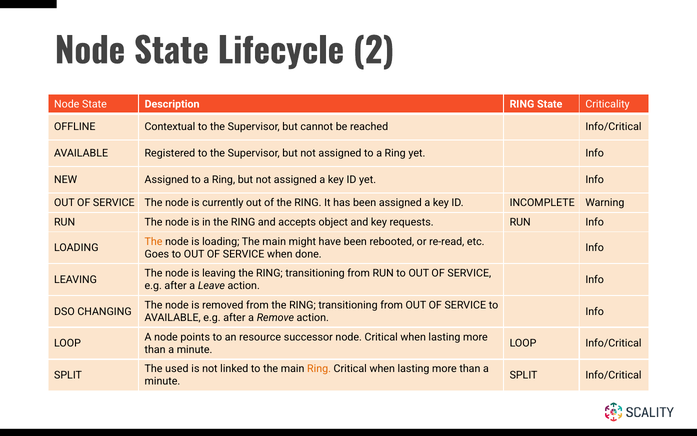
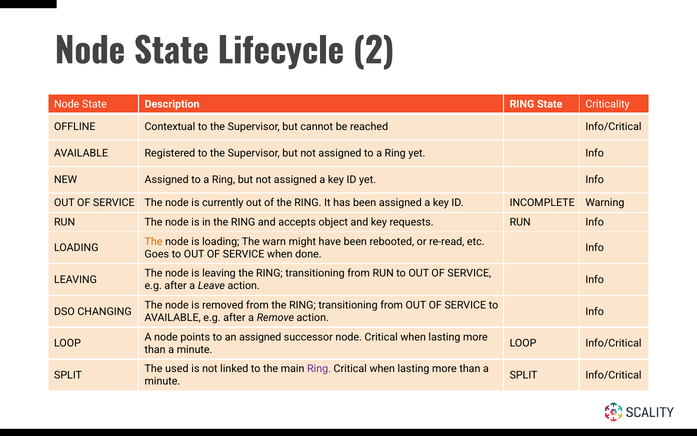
loading The main: main -> warn (274, 241)
an resource: resource -> assigned (260, 337)
Ring colour: orange -> purple (319, 369)
